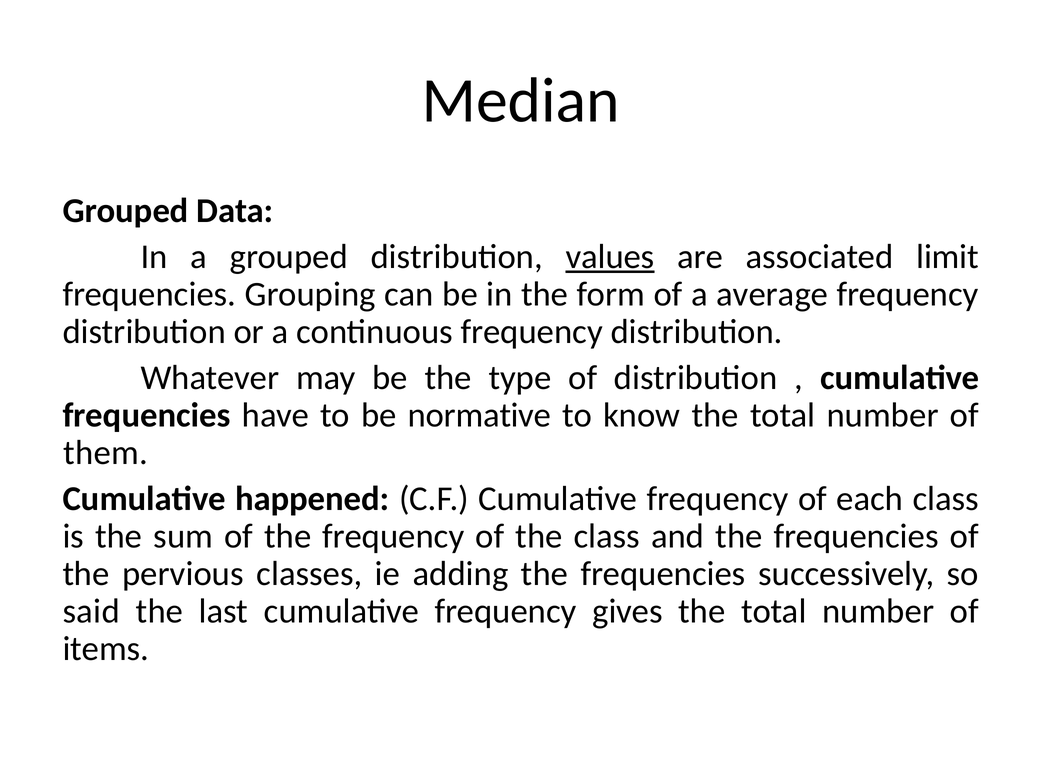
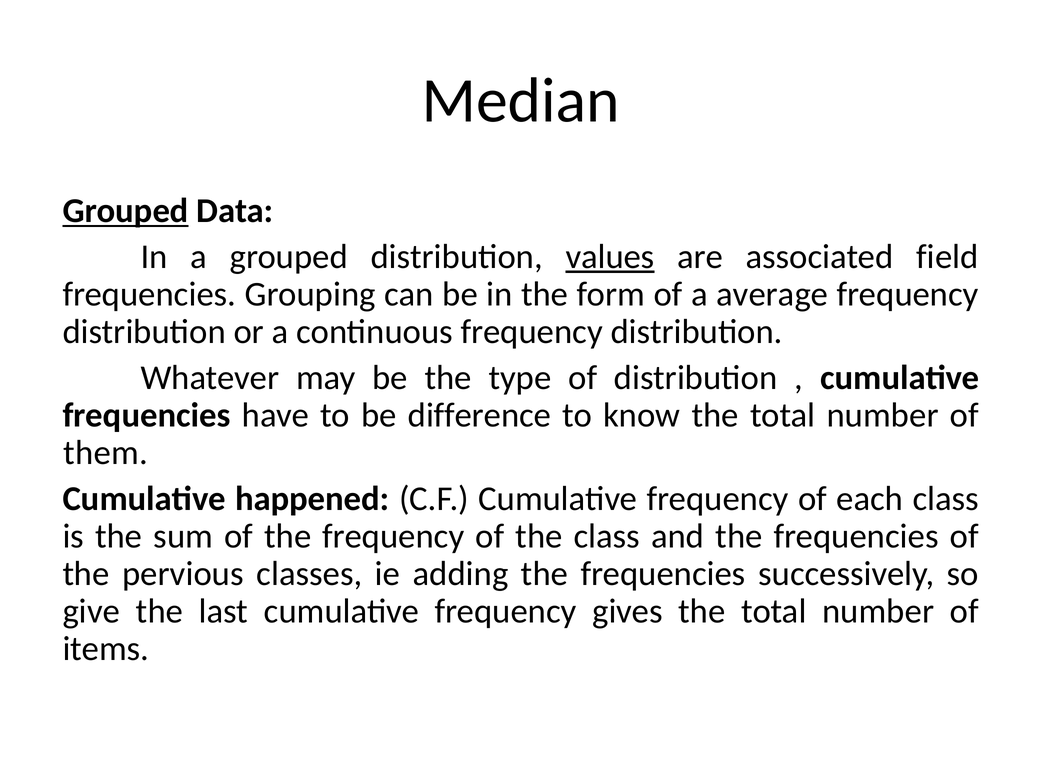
Grouped underline: none -> present (126, 211)
limit: limit -> field (947, 257)
normative: normative -> difference (479, 415)
said: said -> give (91, 611)
